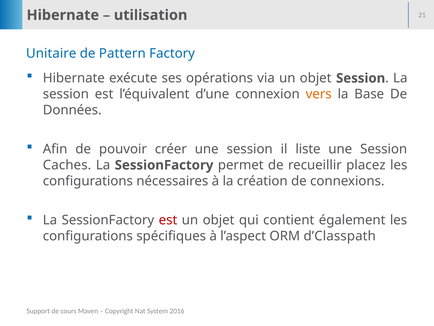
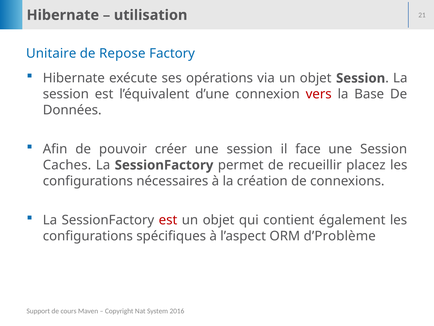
Pattern: Pattern -> Repose (122, 53)
vers colour: orange -> red (319, 94)
liste: liste -> face (308, 149)
d’Classpath: d’Classpath -> d’Problème (340, 236)
